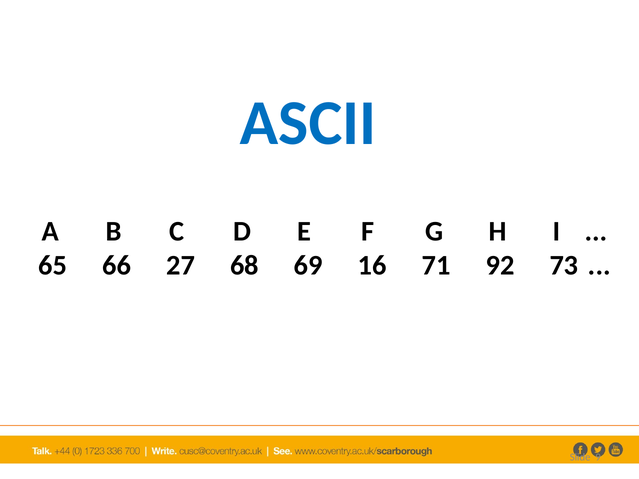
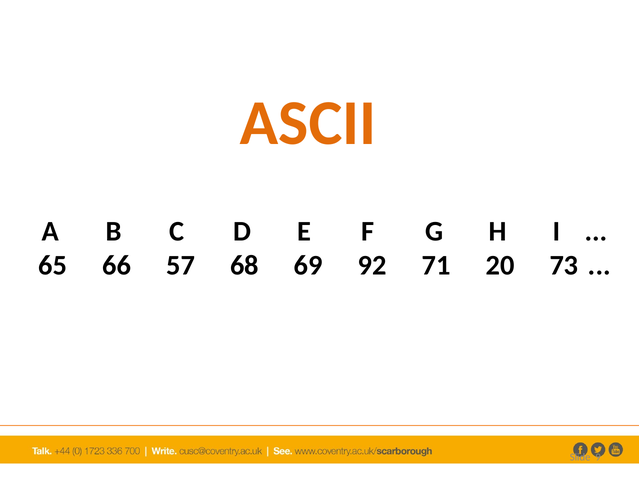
ASCII colour: blue -> orange (308, 123)
27: 27 -> 57 (181, 266)
16: 16 -> 92 (372, 266)
92: 92 -> 20 (500, 266)
